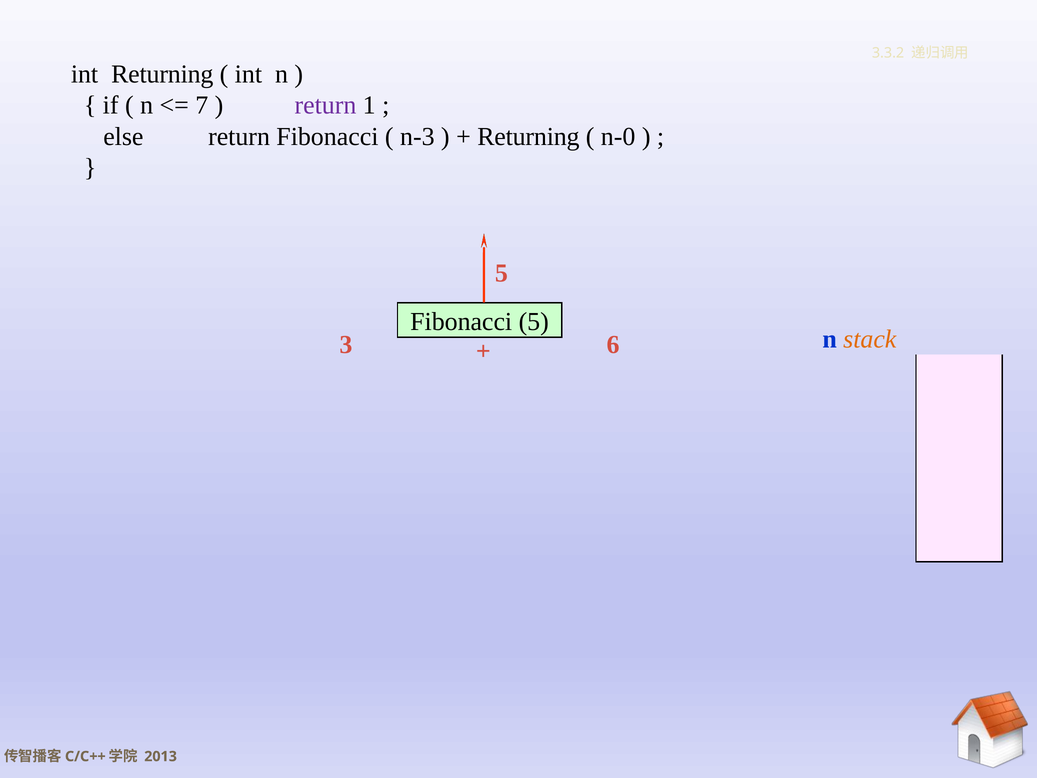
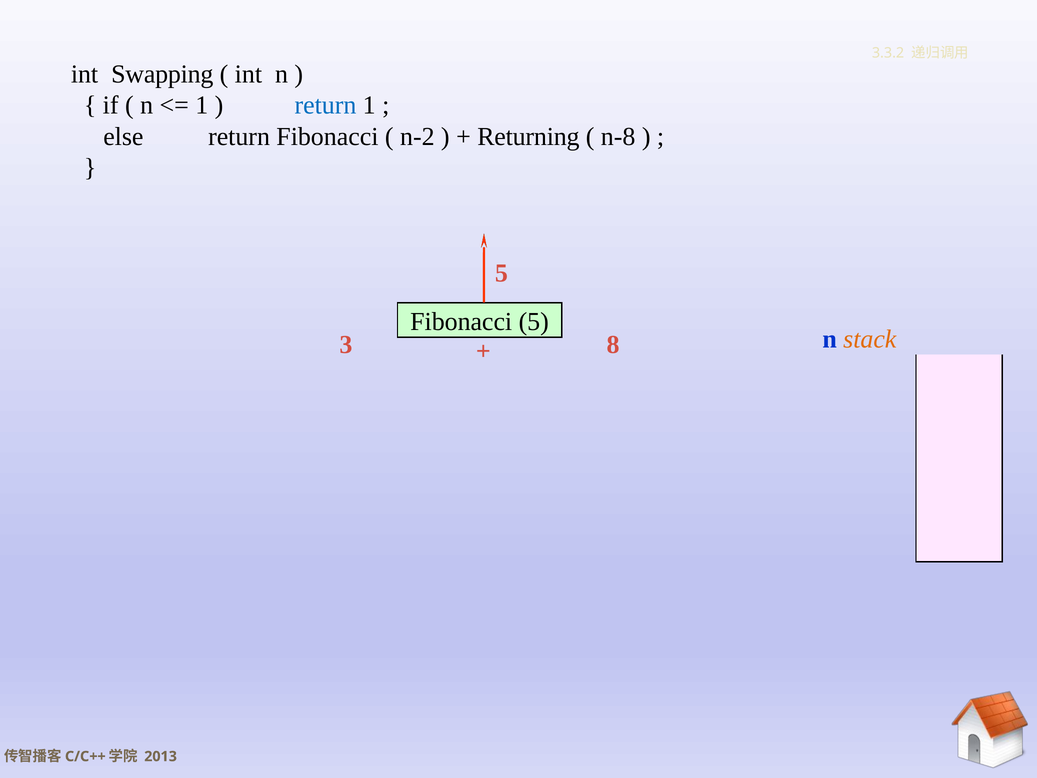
int Returning: Returning -> Swapping (162, 74)
7: 7 -> 1 (202, 105)
return colour: purple -> blue (325, 105)
n-3: n-3 -> n-2 (417, 137)
n-0: n-0 -> n-8 (618, 137)
6: 6 -> 8 (613, 345)
